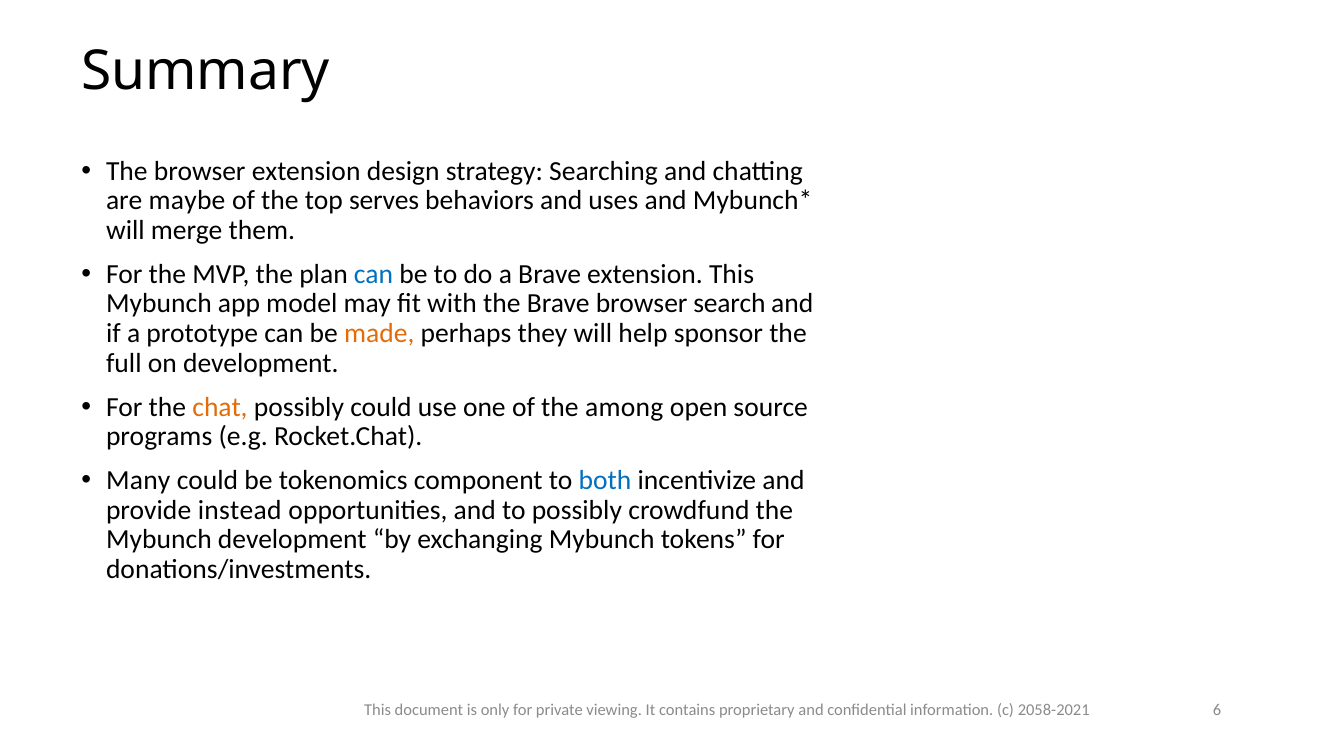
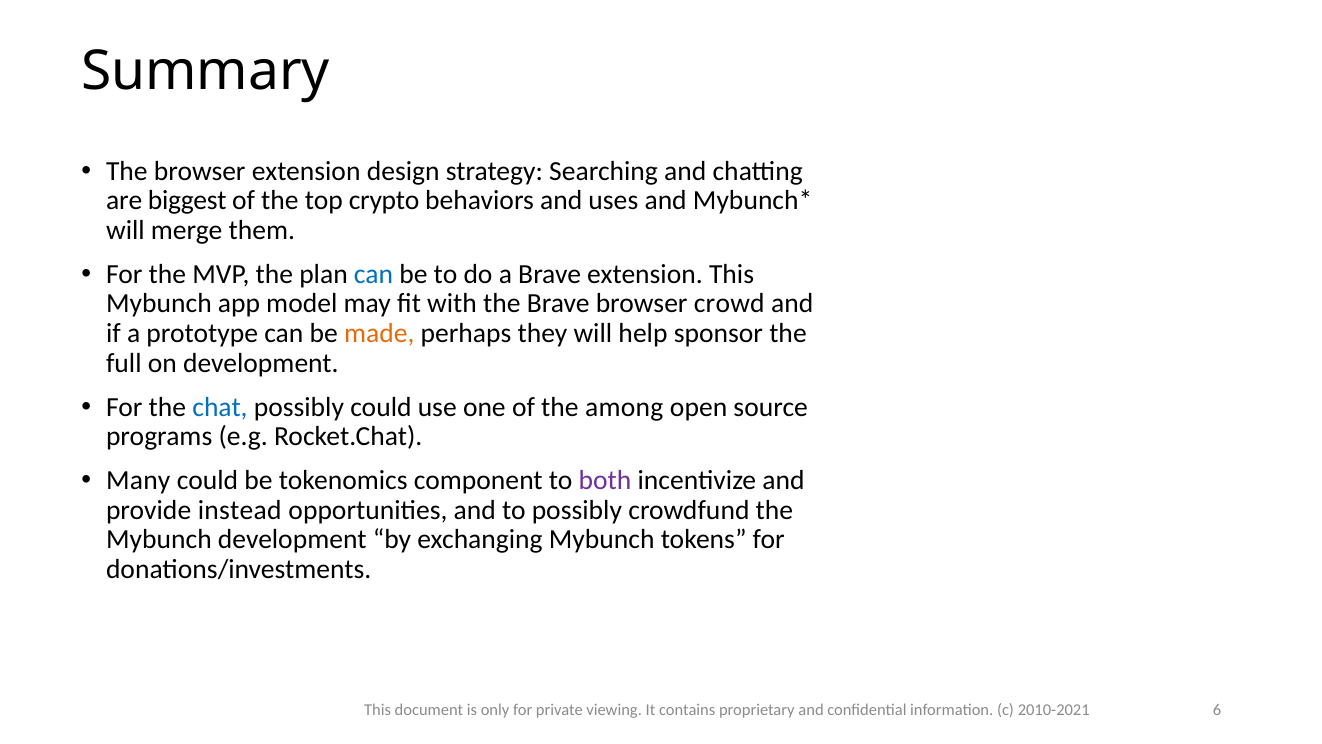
maybe: maybe -> biggest (187, 201)
serves: serves -> crypto (384, 201)
search: search -> crowd (729, 304)
chat colour: orange -> blue (220, 407)
both colour: blue -> purple (605, 480)
2058-2021: 2058-2021 -> 2010-2021 (1054, 710)
